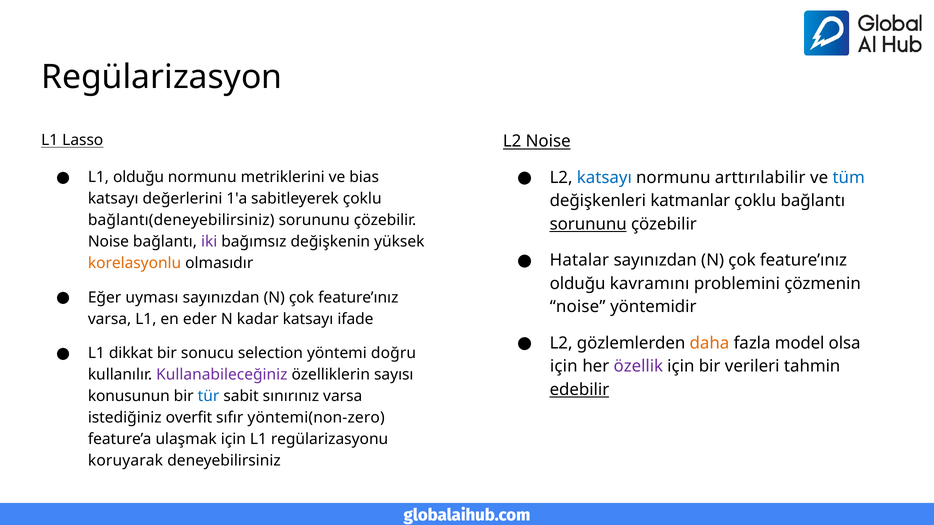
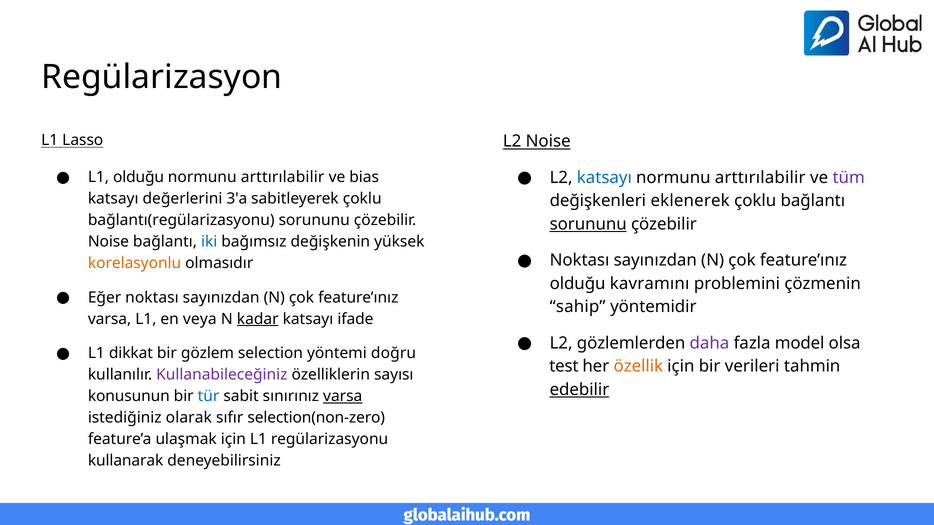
tüm colour: blue -> purple (849, 178)
metriklerini: metriklerini -> arttırılabilir (283, 177)
1'a: 1'a -> 3'a (237, 199)
katmanlar: katmanlar -> eklenerek (690, 201)
bağlantı(deneyebilirsiniz: bağlantı(deneyebilirsiniz -> bağlantı(regülarizasyonu (181, 220)
iki colour: purple -> blue (209, 242)
Hatalar: Hatalar -> Noktası (579, 260)
Eğer uyması: uyması -> noktası (152, 298)
noise: noise -> sahip (578, 307)
eder: eder -> veya (200, 319)
kadar underline: none -> present (258, 319)
daha colour: orange -> purple (709, 343)
sonucu: sonucu -> gözlem (208, 354)
için: için -> test (564, 367)
özellik colour: purple -> orange (638, 367)
varsa underline: none -> present (343, 397)
overfit: overfit -> olarak (189, 418)
yöntemi(non-zero: yöntemi(non-zero -> selection(non-zero (316, 418)
koruyarak: koruyarak -> kullanarak (126, 461)
